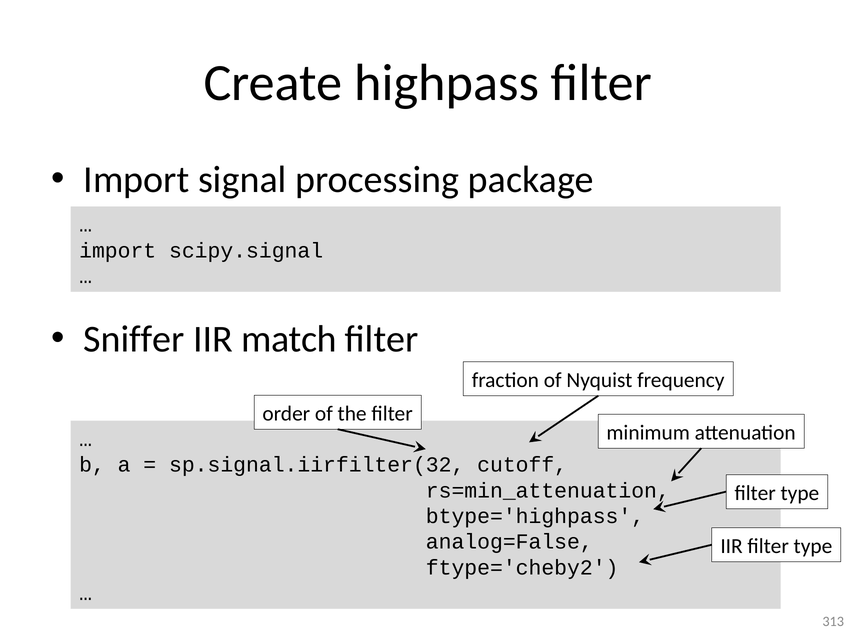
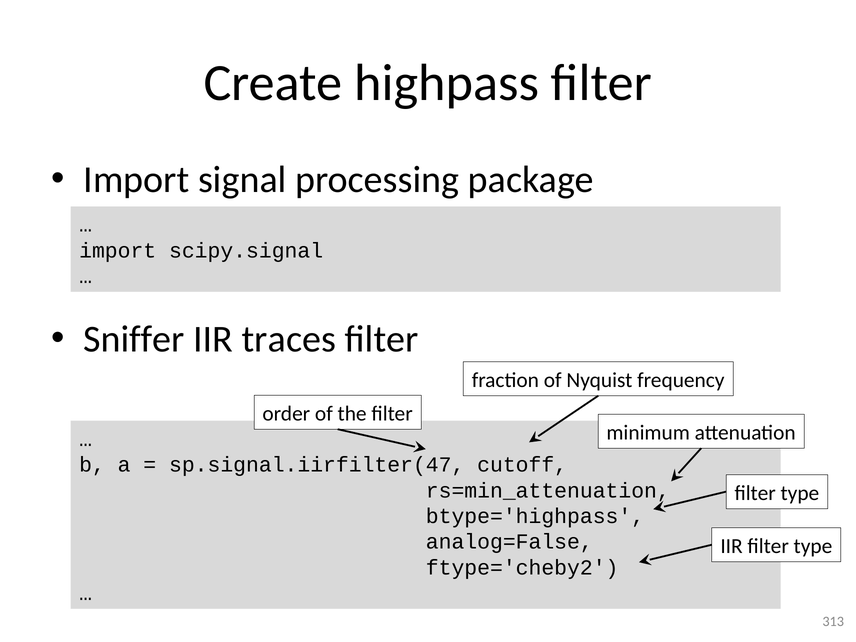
match: match -> traces (289, 339)
sp.signal.iirfilter(32: sp.signal.iirfilter(32 -> sp.signal.iirfilter(47 (317, 465)
